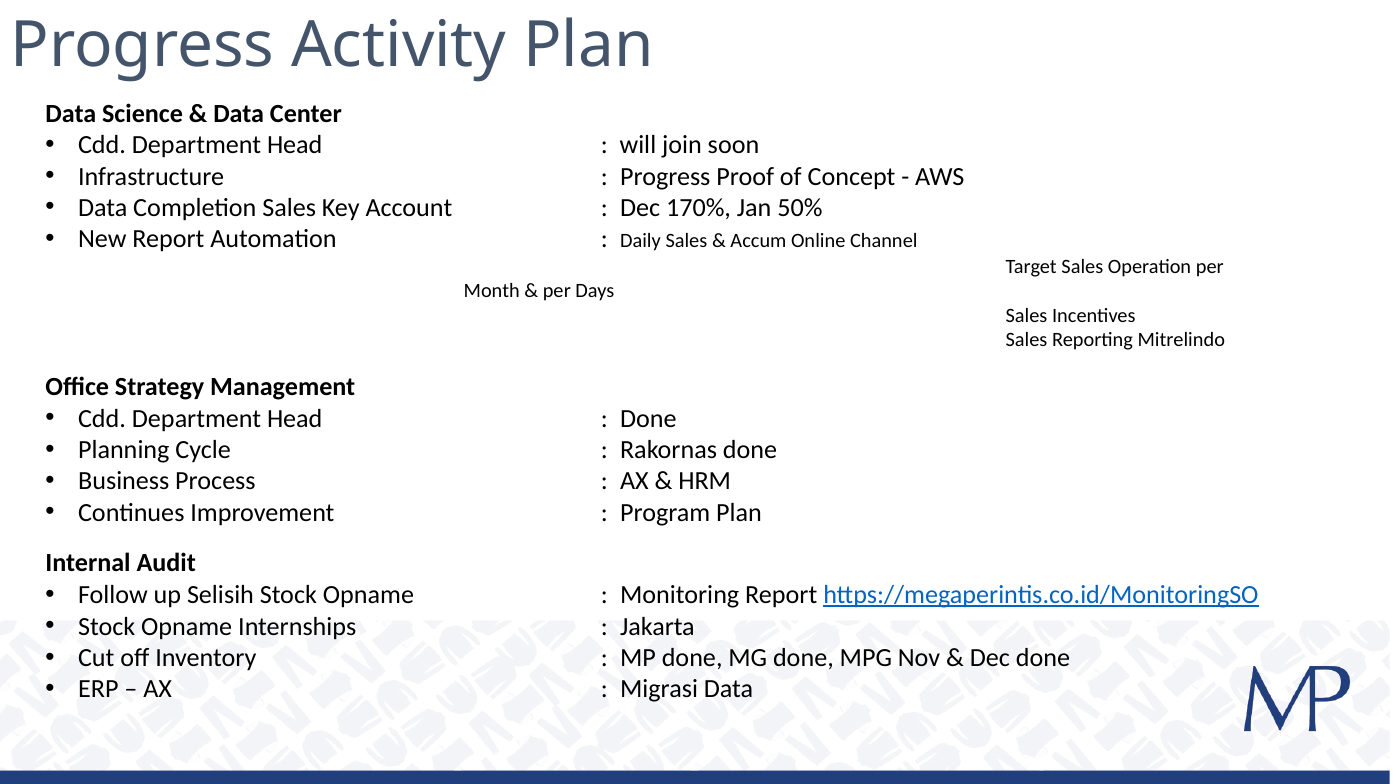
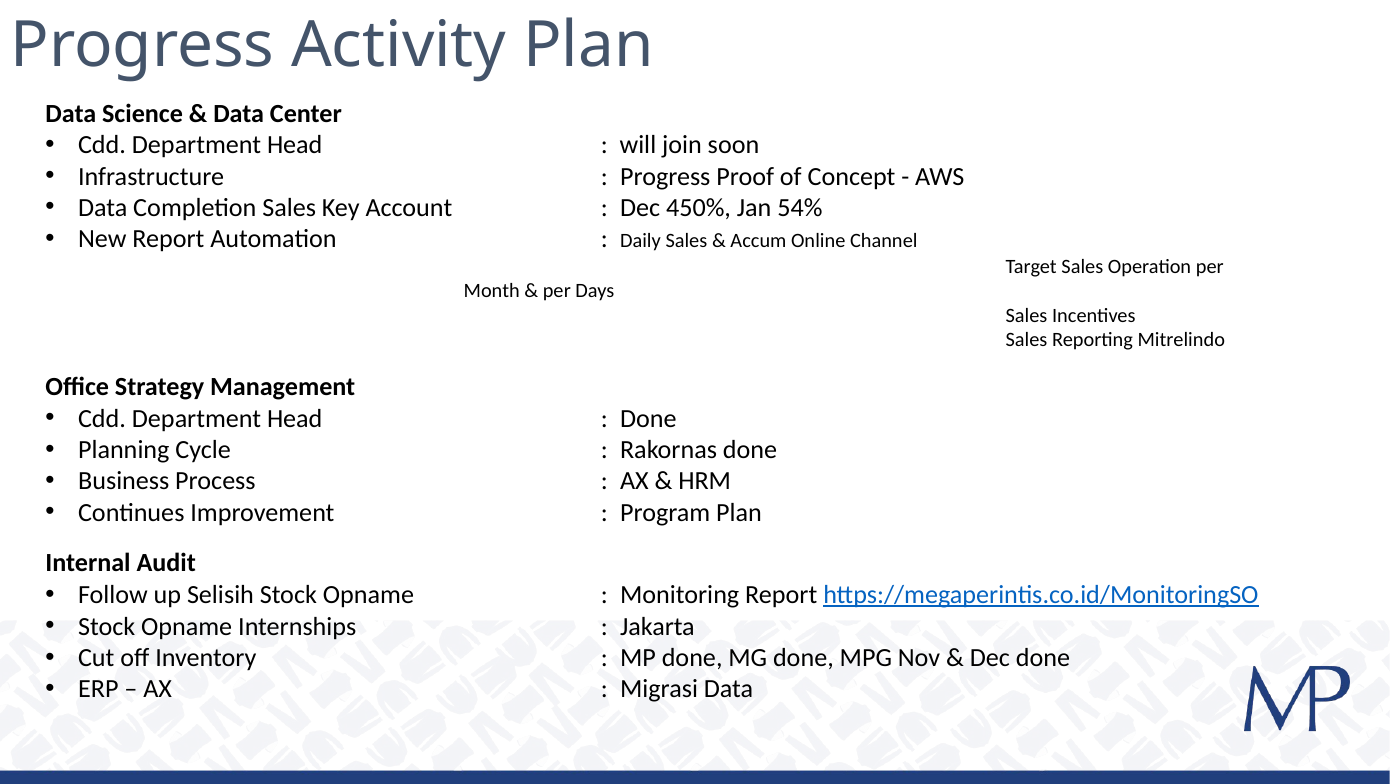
170%: 170% -> 450% (699, 208)
50%: 50% -> 54% (800, 208)
